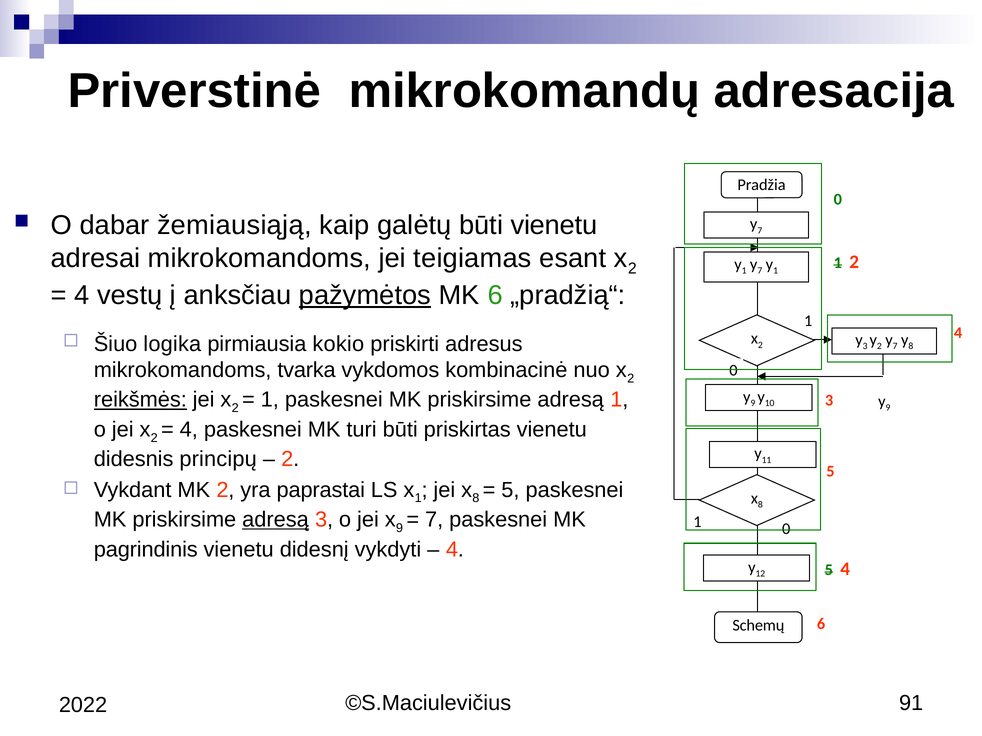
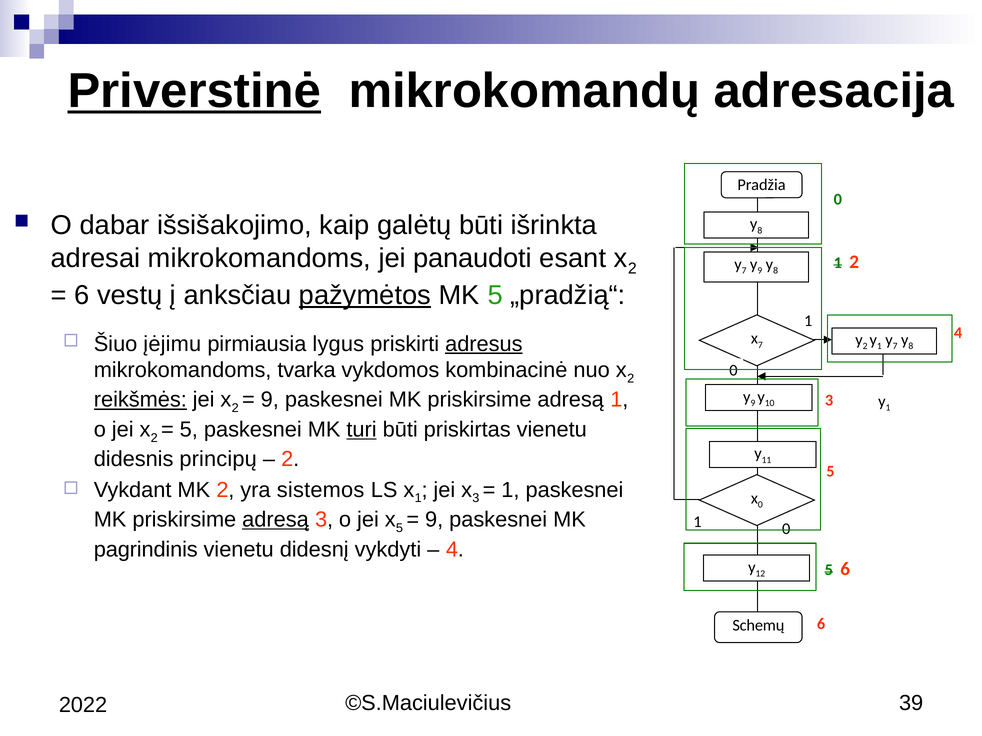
Priverstinė underline: none -> present (194, 91)
žemiausiąją: žemiausiąją -> išsišakojimo (234, 225)
būti vienetu: vienetu -> išrinkta (554, 225)
7: 7 -> 8 (760, 231)
teigiamas: teigiamas -> panaudoti (473, 258)
1: 1 -> 7 (744, 271)
7: 7 -> 9 (760, 271)
1: 1 -> 8 (776, 271)
4: 4 -> 6 (82, 295)
MK 6: 6 -> 5 (495, 295)
2: 2 -> 7 (760, 345)
3: 3 -> 2 (865, 346)
2: 2 -> 1 (879, 346)
logika: logika -> įėjimu (172, 344)
kokio: kokio -> lygus (338, 344)
adresus underline: none -> present (484, 344)
1: 1 -> 9 (270, 400)
9: 9 -> 1 (888, 408)
4: 4 -> 5 (189, 430)
turi underline: none -> present (362, 430)
paprastai: paprastai -> sistemos (321, 490)
8: 8 -> 3 (476, 499)
5: 5 -> 1 (510, 490)
8: 8 -> 0 (760, 505)
9: 9 -> 5 (399, 528)
7: 7 -> 9 (434, 520)
5 4: 4 -> 6 (845, 569)
91: 91 -> 39 (911, 704)
